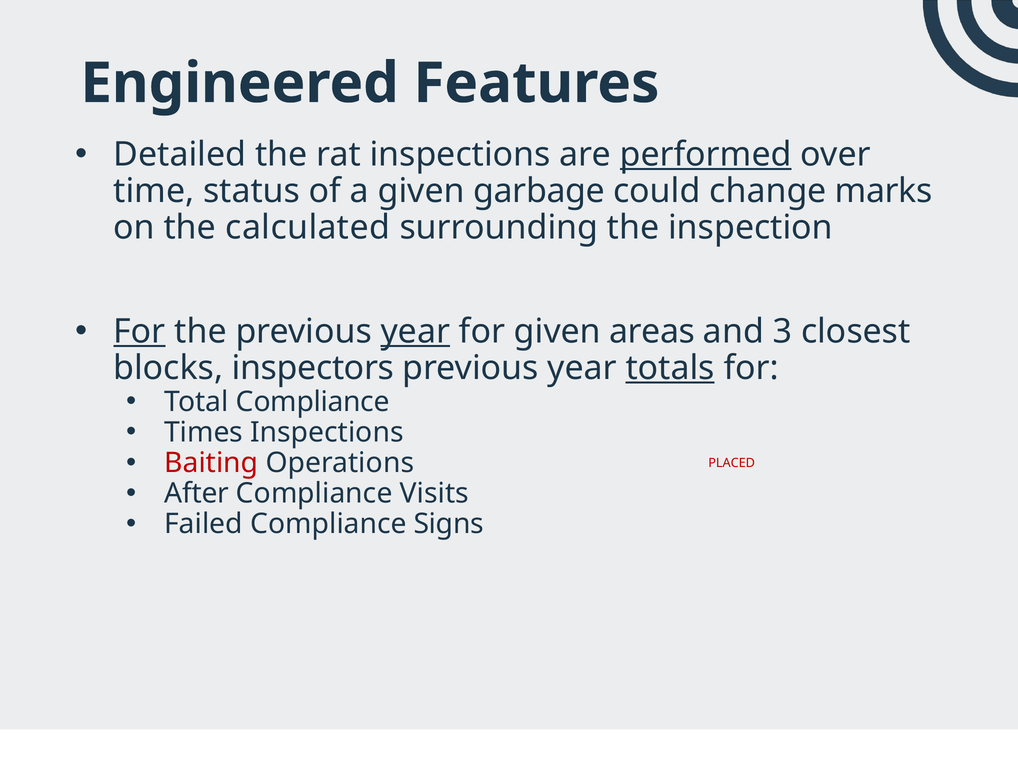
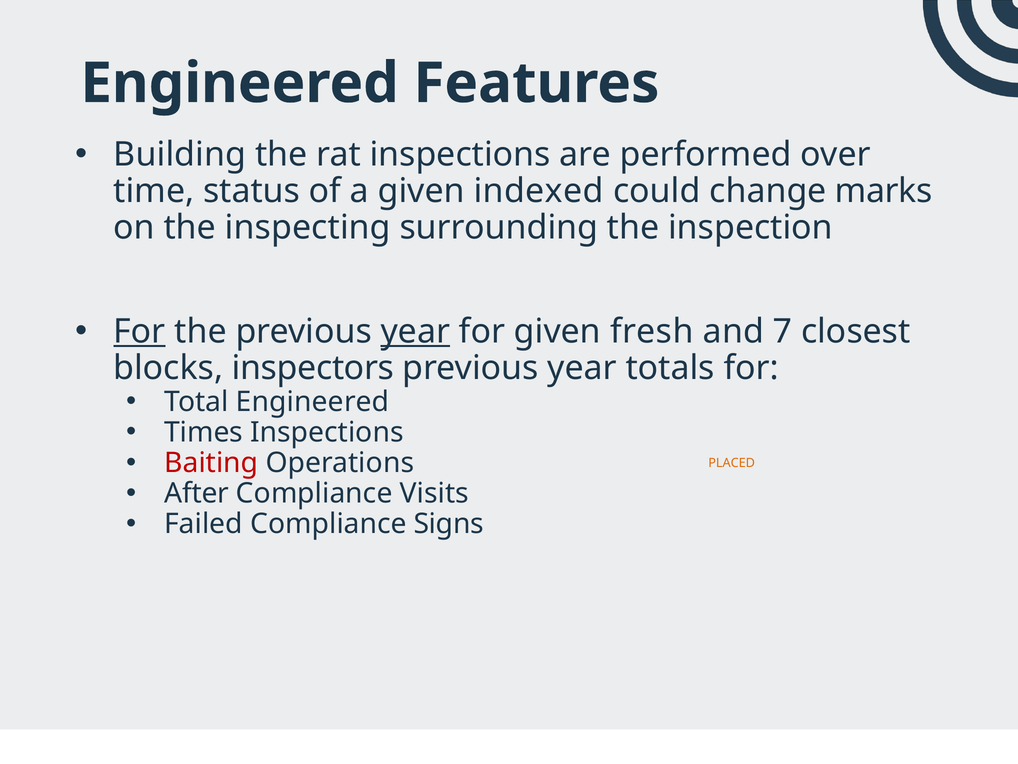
Detailed: Detailed -> Building (180, 154)
performed underline: present -> none (706, 154)
garbage: garbage -> indexed (539, 191)
calculated: calculated -> inspecting (308, 228)
areas: areas -> fresh (652, 331)
3: 3 -> 7 (782, 331)
totals underline: present -> none (670, 368)
Total Compliance: Compliance -> Engineered (313, 401)
PLACED colour: red -> orange (732, 463)
